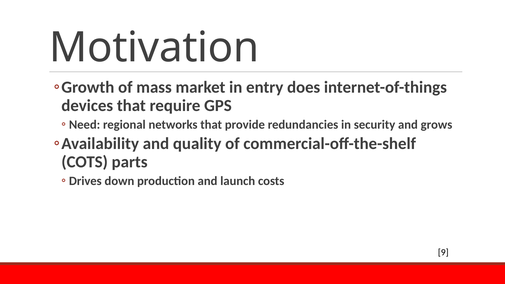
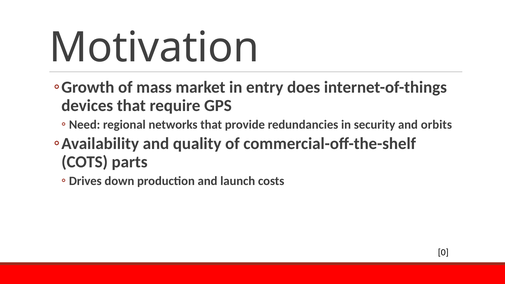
grows: grows -> orbits (436, 125)
9: 9 -> 0 (443, 253)
